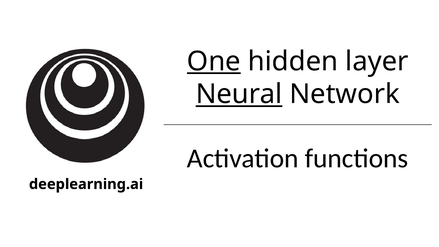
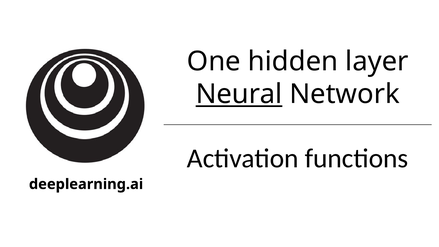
One underline: present -> none (214, 61)
